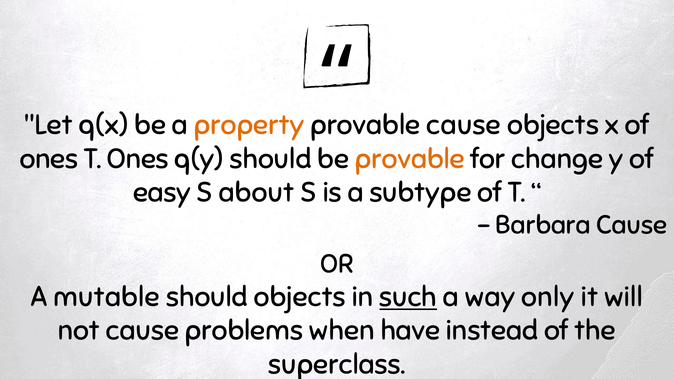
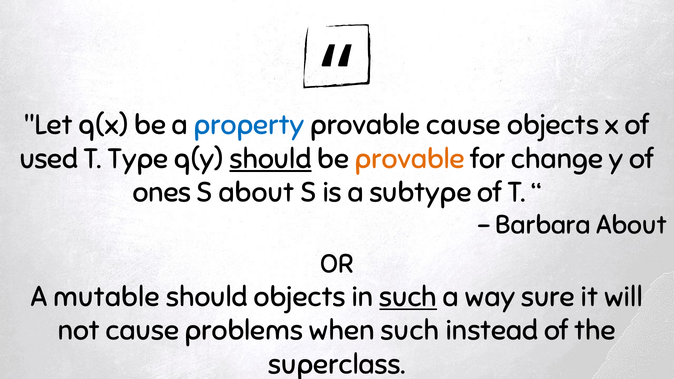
property colour: orange -> blue (249, 125)
ones: ones -> used (49, 159)
T Ones: Ones -> Type (138, 159)
should underline: none -> present (270, 159)
easy: easy -> ones (162, 193)
Barbara Cause: Cause -> About (632, 225)
only: only -> sure (548, 297)
when have: have -> such (410, 331)
